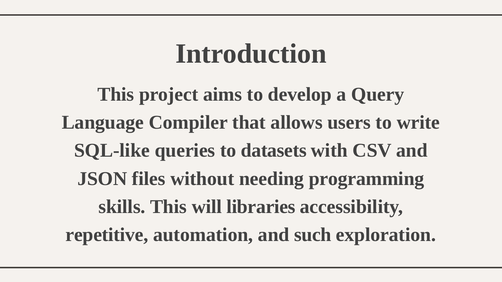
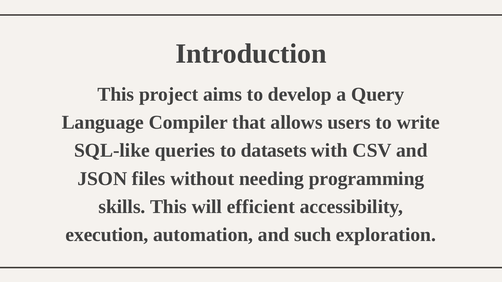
libraries: libraries -> efficient (261, 207)
repetitive: repetitive -> execution (107, 235)
